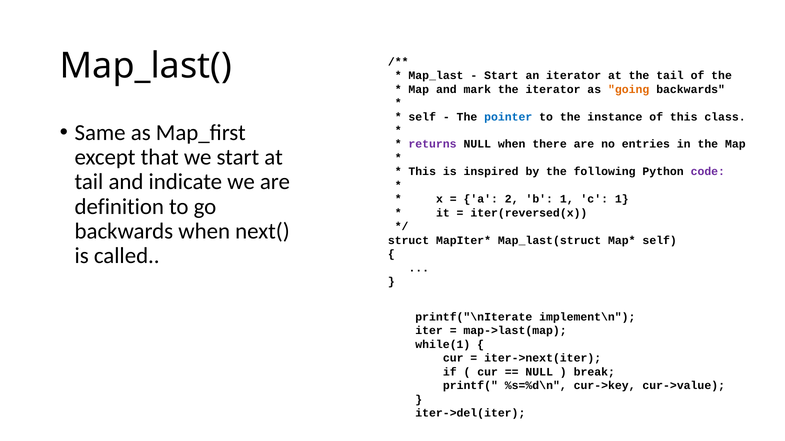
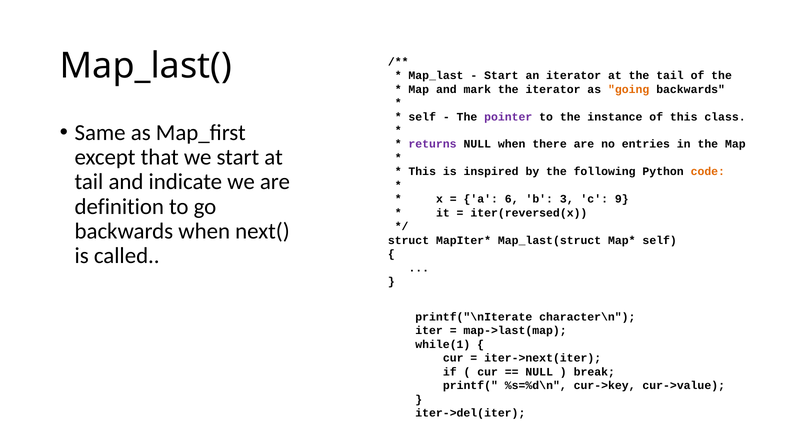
pointer colour: blue -> purple (508, 117)
code colour: purple -> orange (708, 172)
2: 2 -> 6 (512, 199)
b 1: 1 -> 3 (567, 199)
c 1: 1 -> 9 (622, 199)
implement\n: implement\n -> character\n (587, 317)
